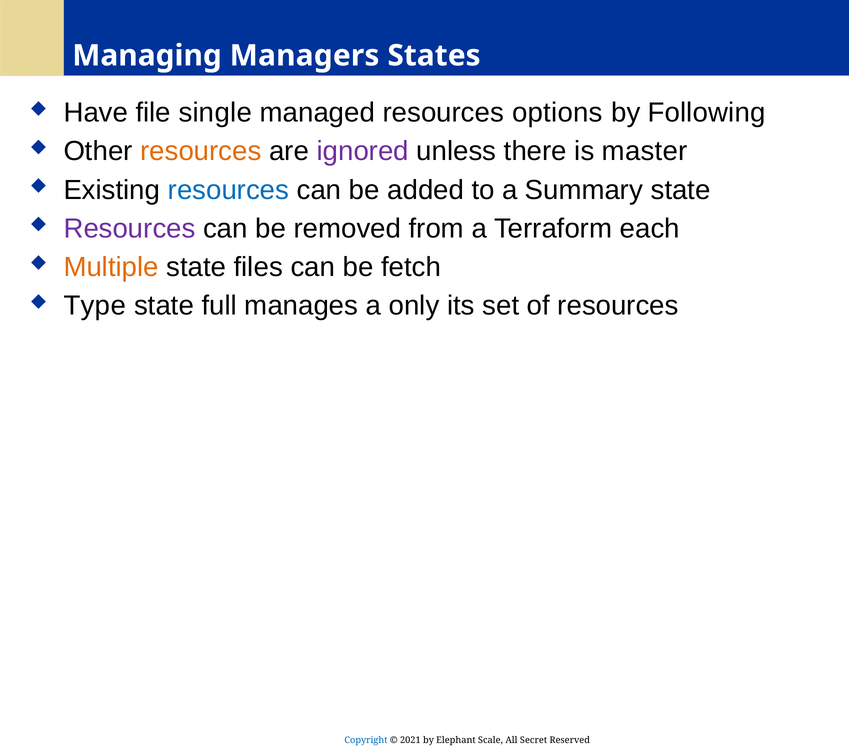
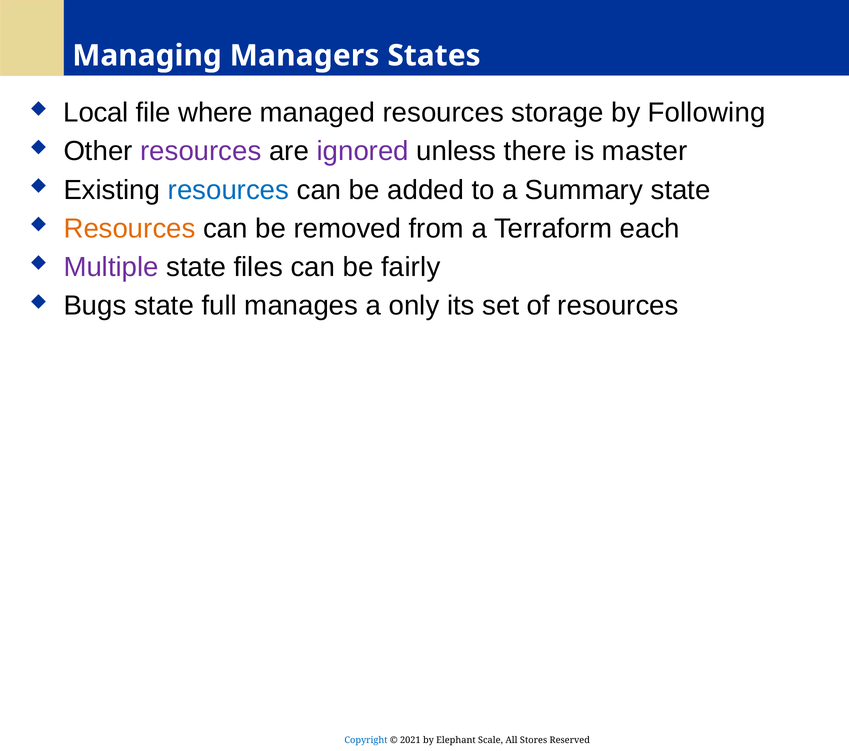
Have: Have -> Local (96, 113)
single: single -> where (216, 113)
options: options -> storage (557, 113)
resources colour: orange -> purple (201, 151)
Resources colour: purple -> orange (130, 229)
Multiple colour: orange -> purple (111, 267)
fetch: fetch -> fairly (411, 267)
Type: Type -> Bugs (95, 306)
Secret: Secret -> Stores (534, 741)
